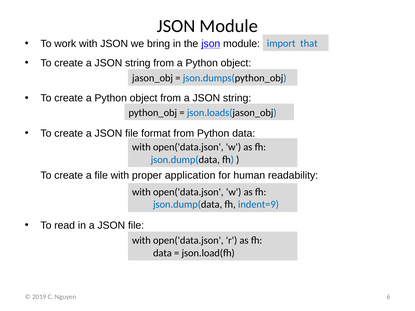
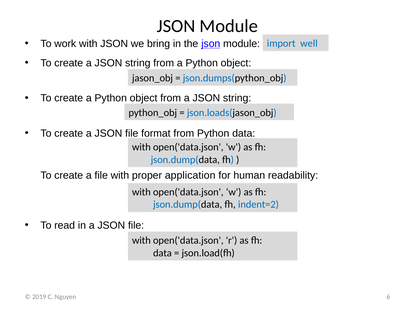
that: that -> well (309, 44)
indent=9: indent=9 -> indent=2 (258, 205)
